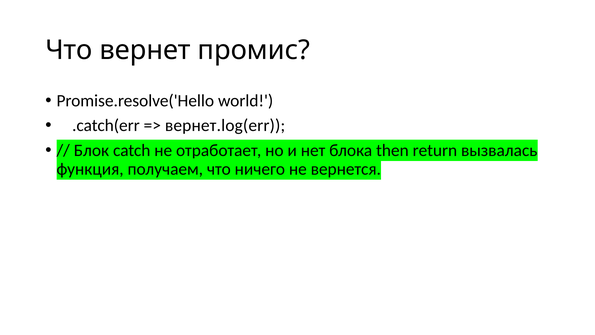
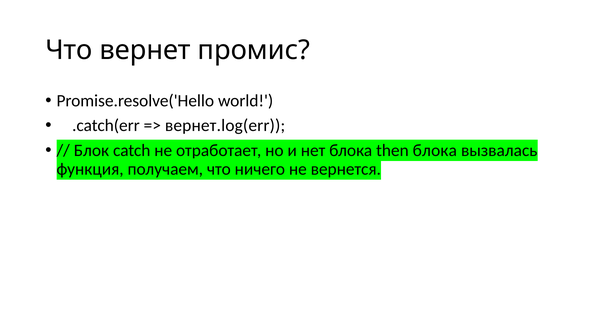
then return: return -> блока (435, 150)
